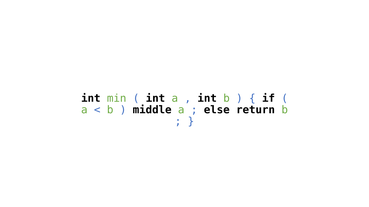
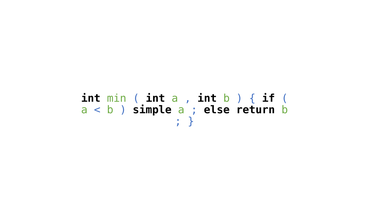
middle: middle -> simple (152, 110)
